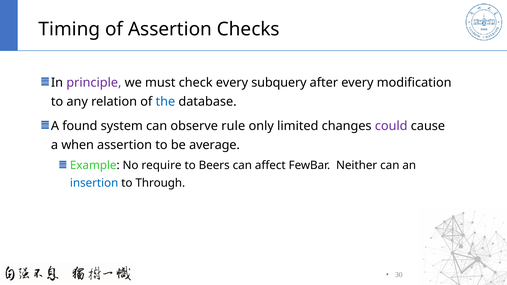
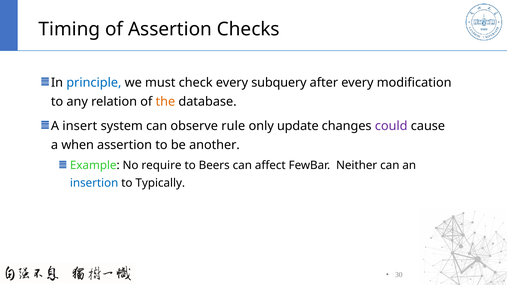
principle colour: purple -> blue (94, 83)
the colour: blue -> orange (165, 102)
found: found -> insert (80, 126)
limited: limited -> update (298, 126)
average: average -> another (214, 145)
Through: Through -> Typically (160, 183)
